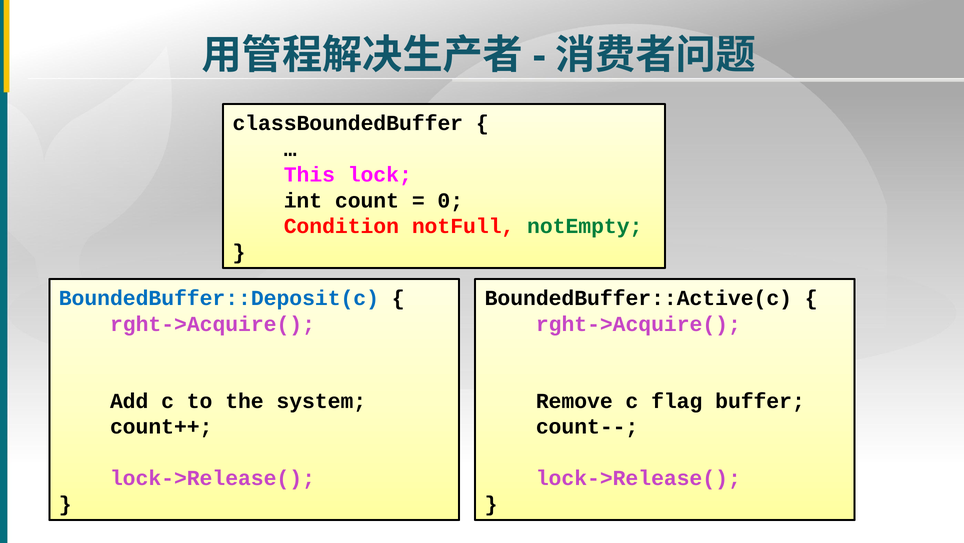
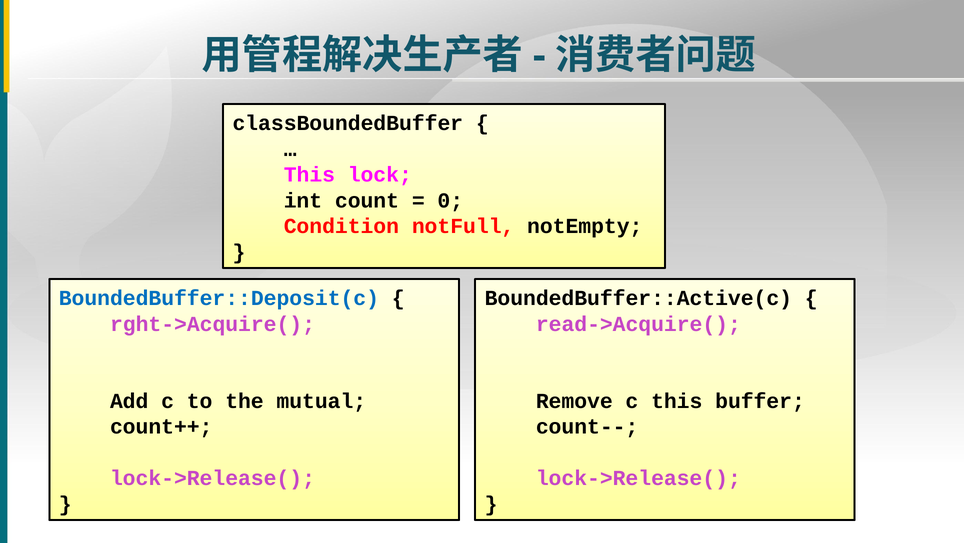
notEmpty colour: green -> black (585, 226)
rght->Acquire(: rght->Acquire( -> read->Acquire( (638, 324)
system: system -> mutual (321, 401)
c flag: flag -> this (677, 401)
